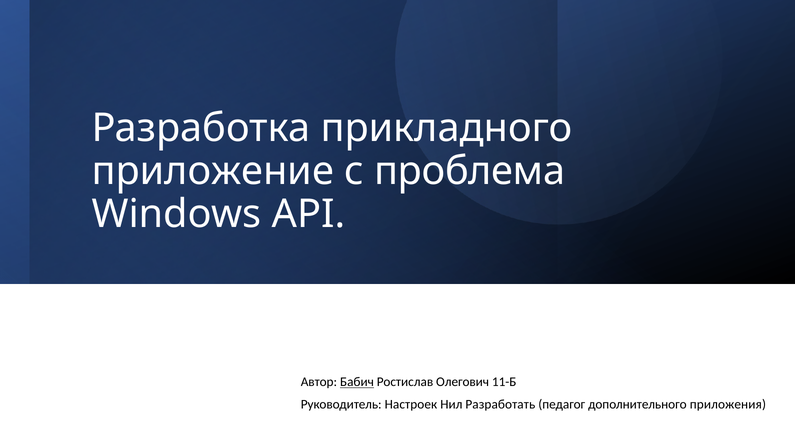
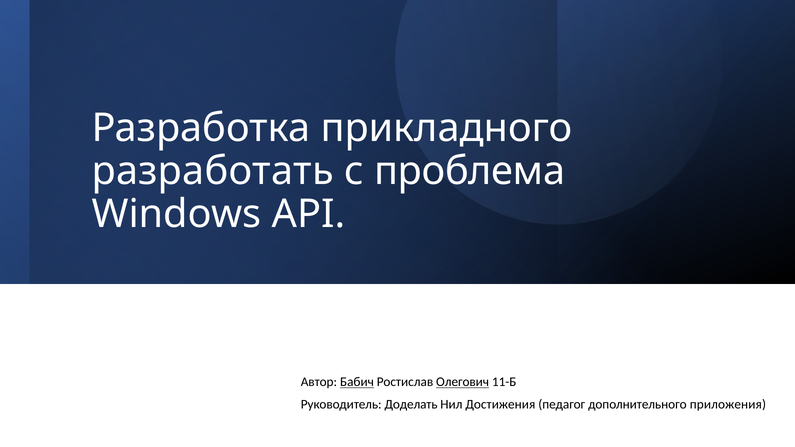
приложение: приложение -> разработать (213, 171)
Олегович underline: none -> present (463, 382)
Настроек: Настроек -> Доделать (411, 405)
Разработать: Разработать -> Достижения (500, 405)
